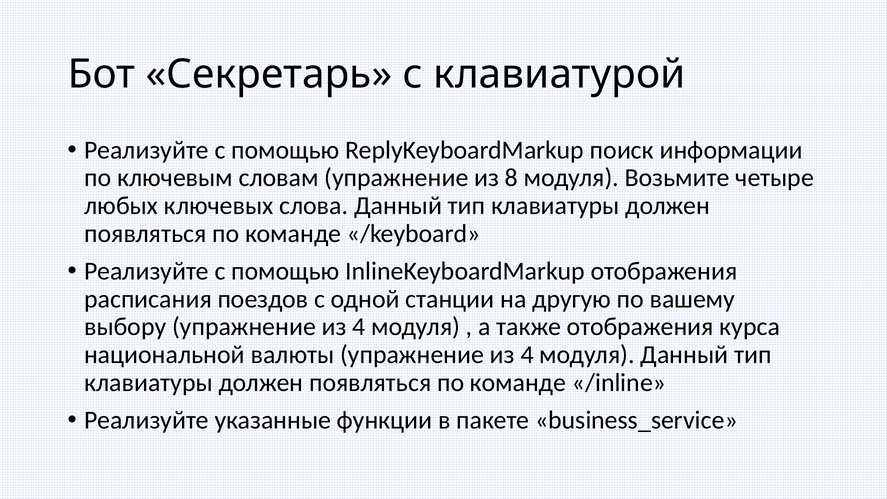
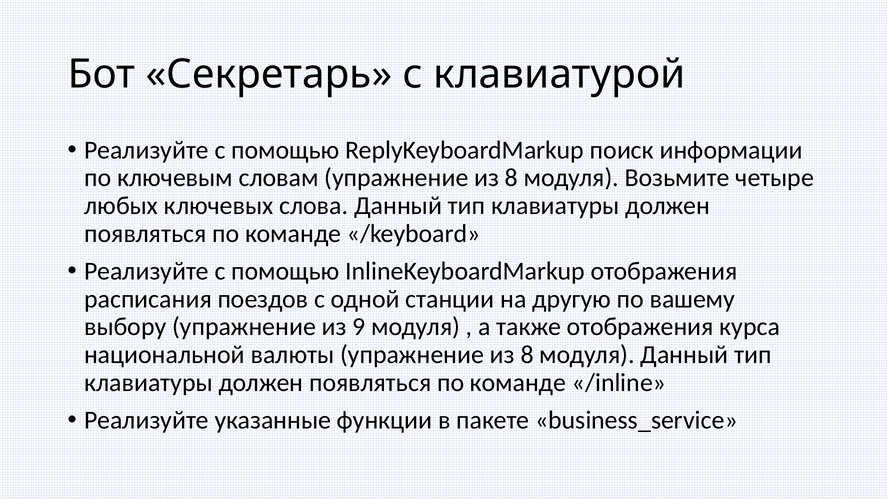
выбору упражнение из 4: 4 -> 9 (359, 327)
валюты упражнение из 4: 4 -> 8 (527, 355)
